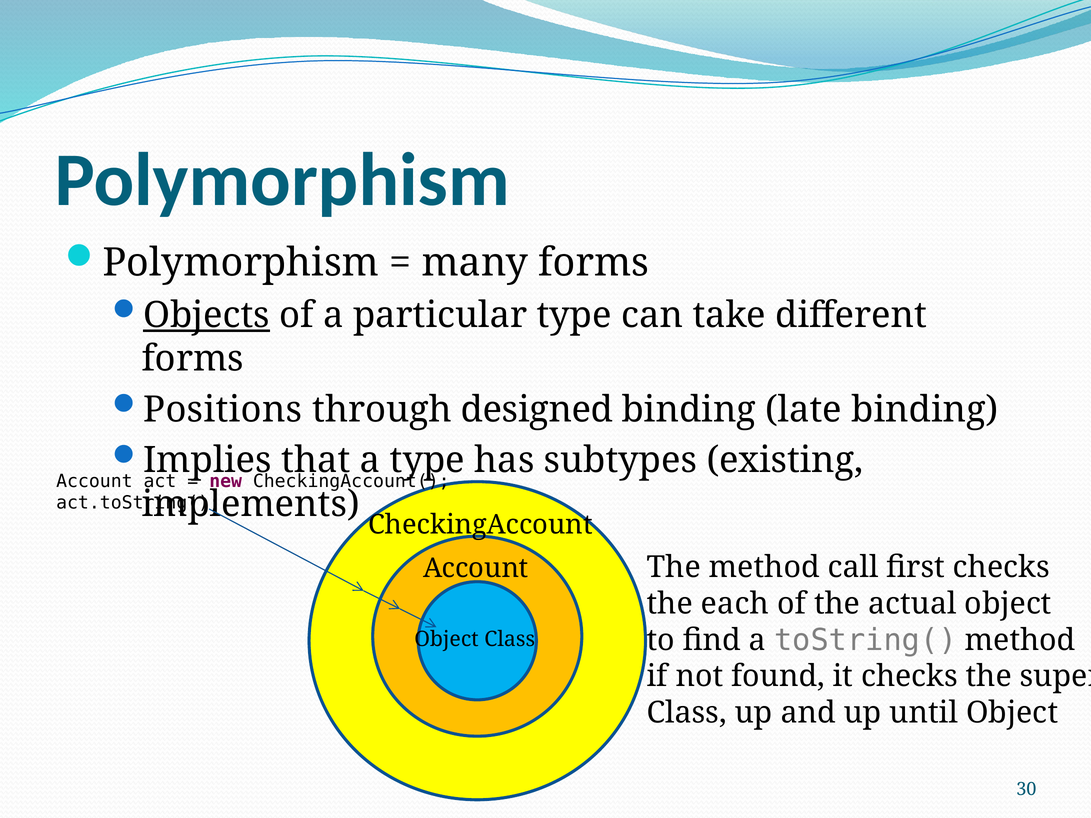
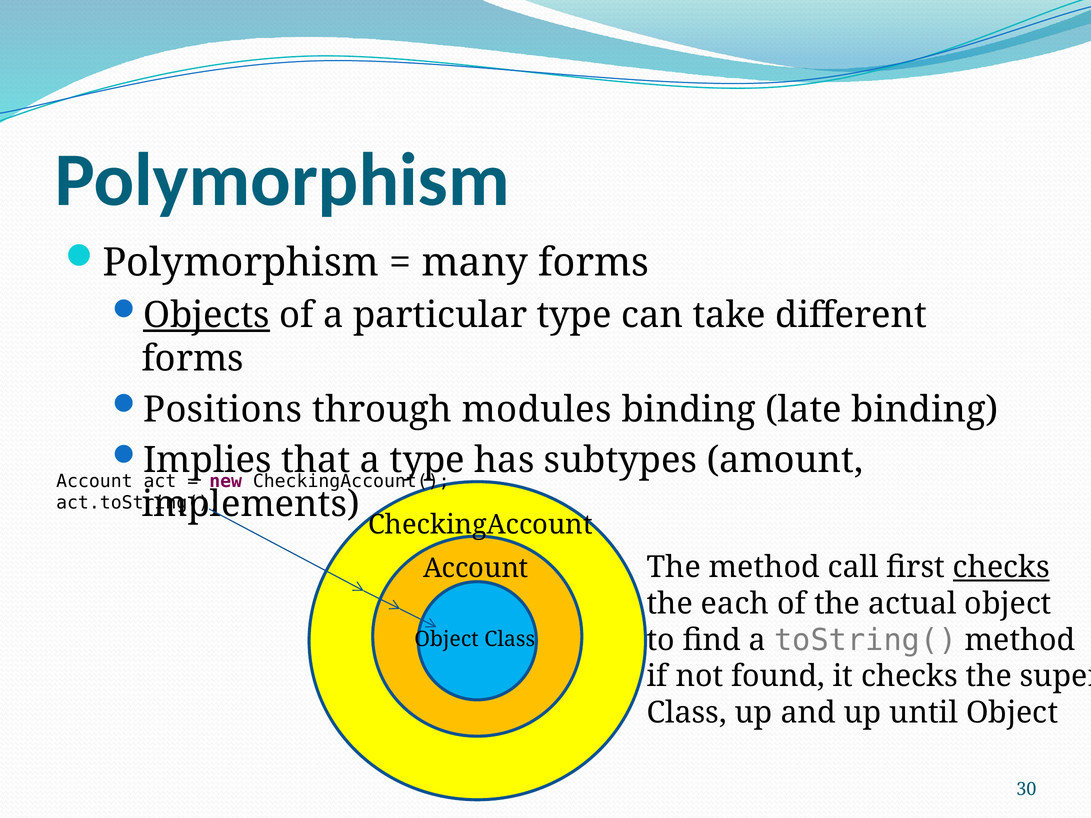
designed: designed -> modules (537, 410)
existing: existing -> amount (785, 461)
checks underline: none -> present (1001, 567)
